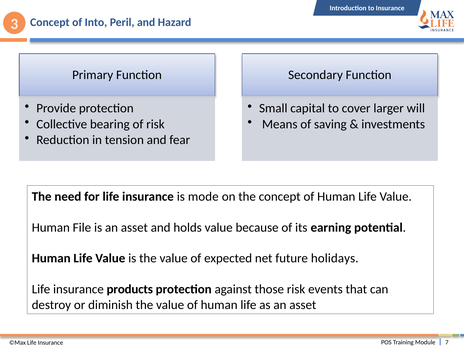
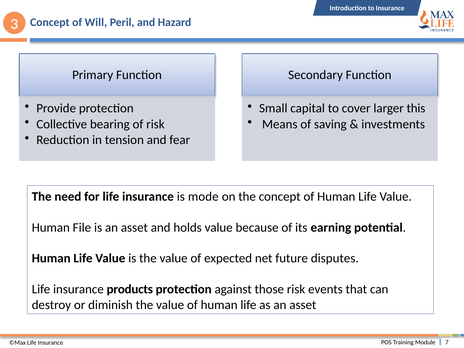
Into: Into -> Will (96, 22)
will: will -> this (416, 108)
holidays: holidays -> disputes (335, 258)
